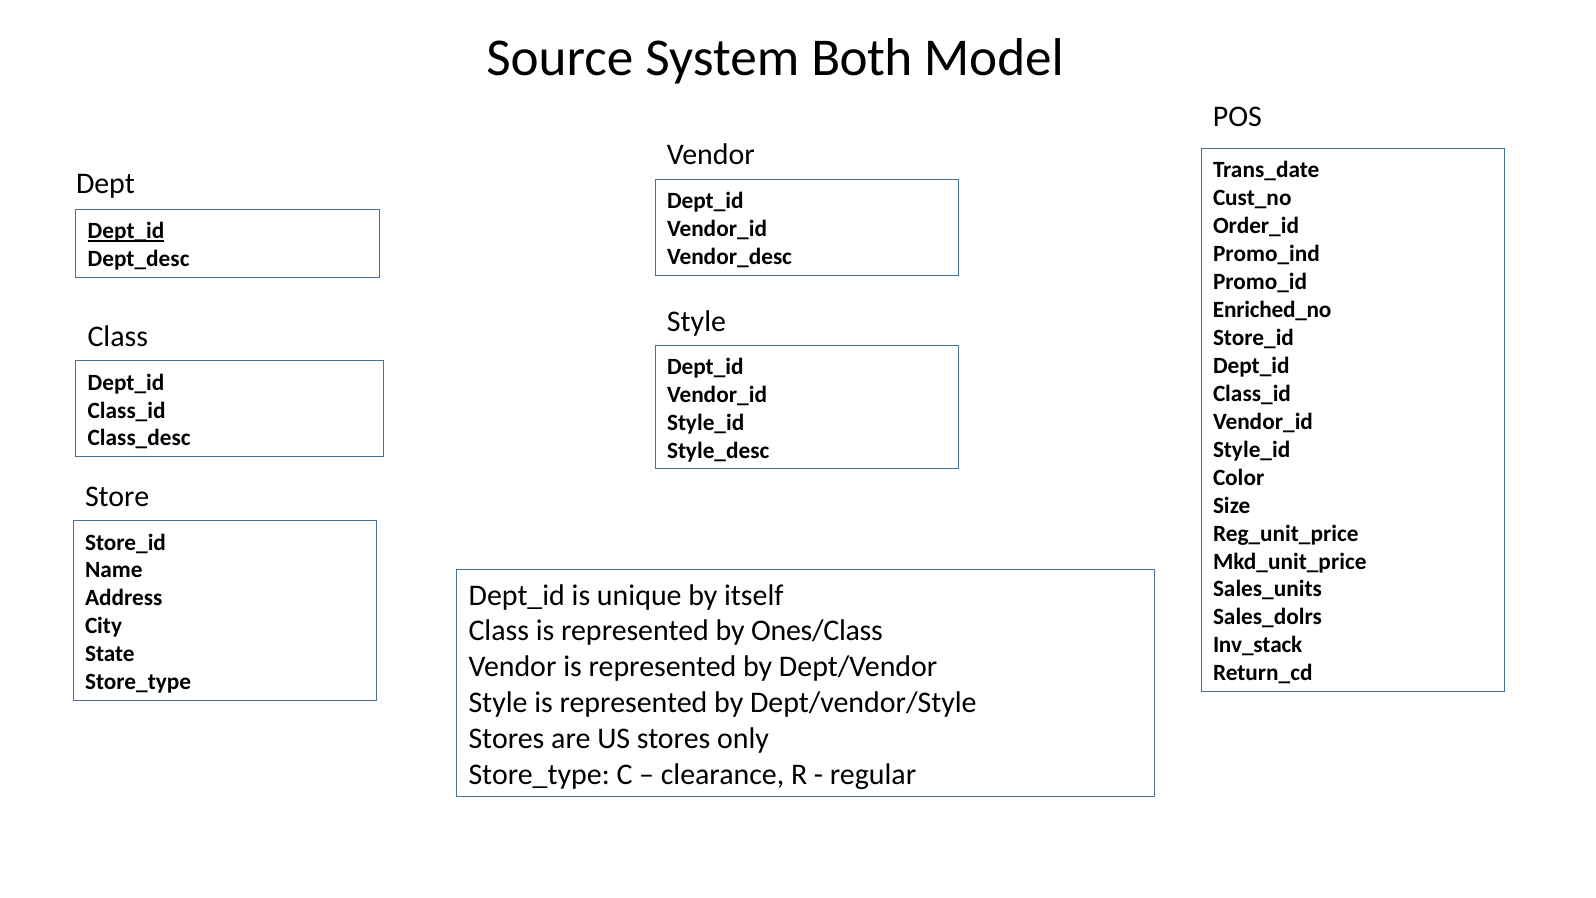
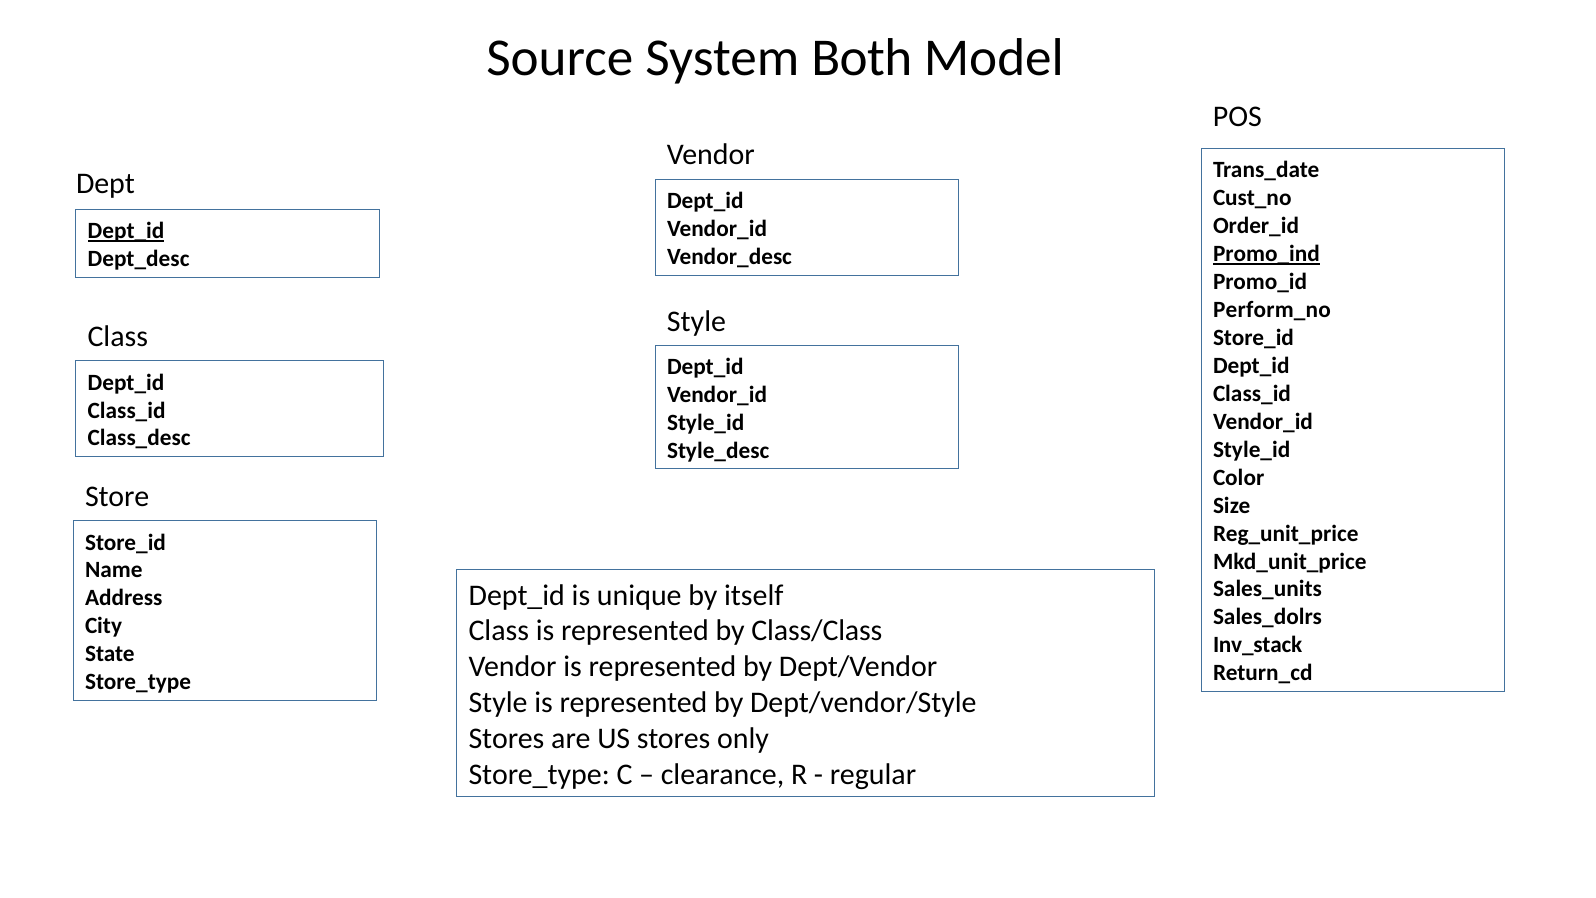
Promo_ind underline: none -> present (1266, 254)
Enriched_no: Enriched_no -> Perform_no (1272, 310)
Ones/Class: Ones/Class -> Class/Class (817, 631)
